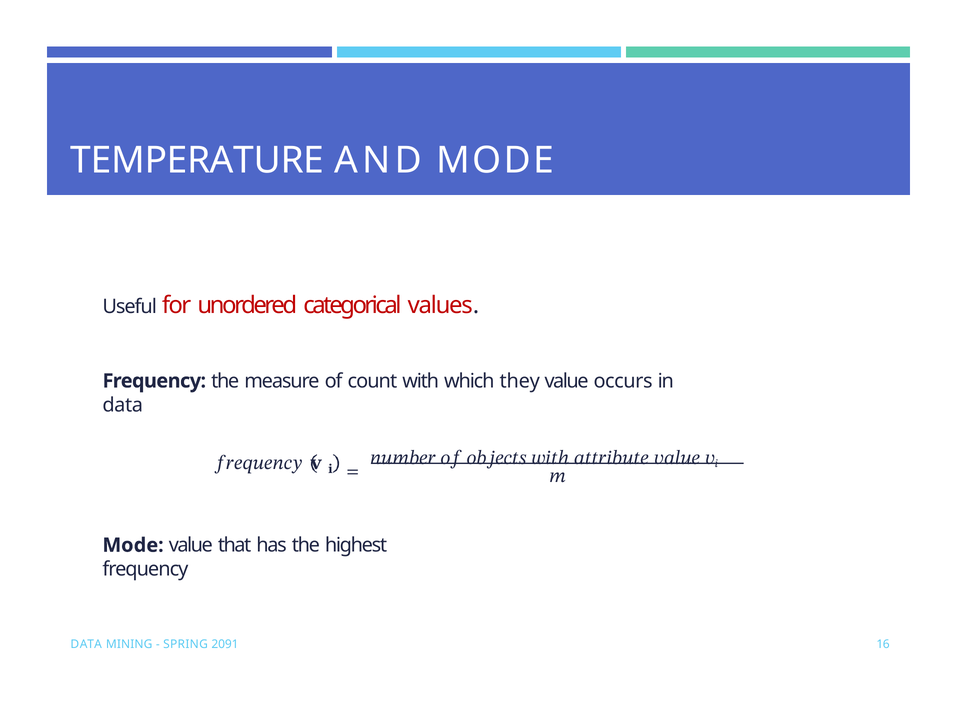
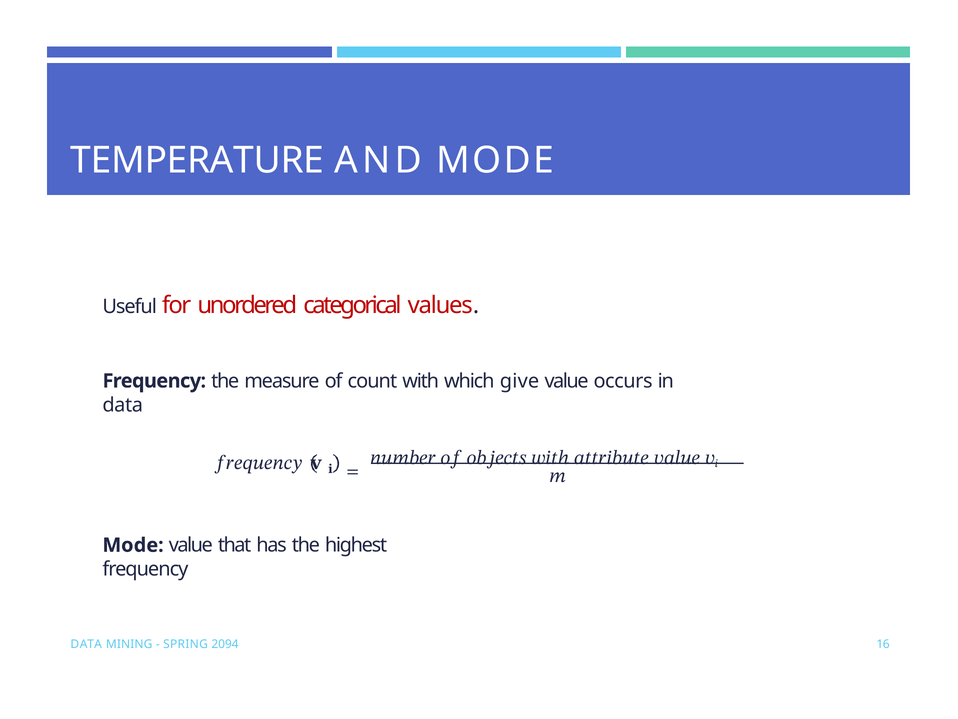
they: they -> give (520, 381)
2091: 2091 -> 2094 (225, 644)
